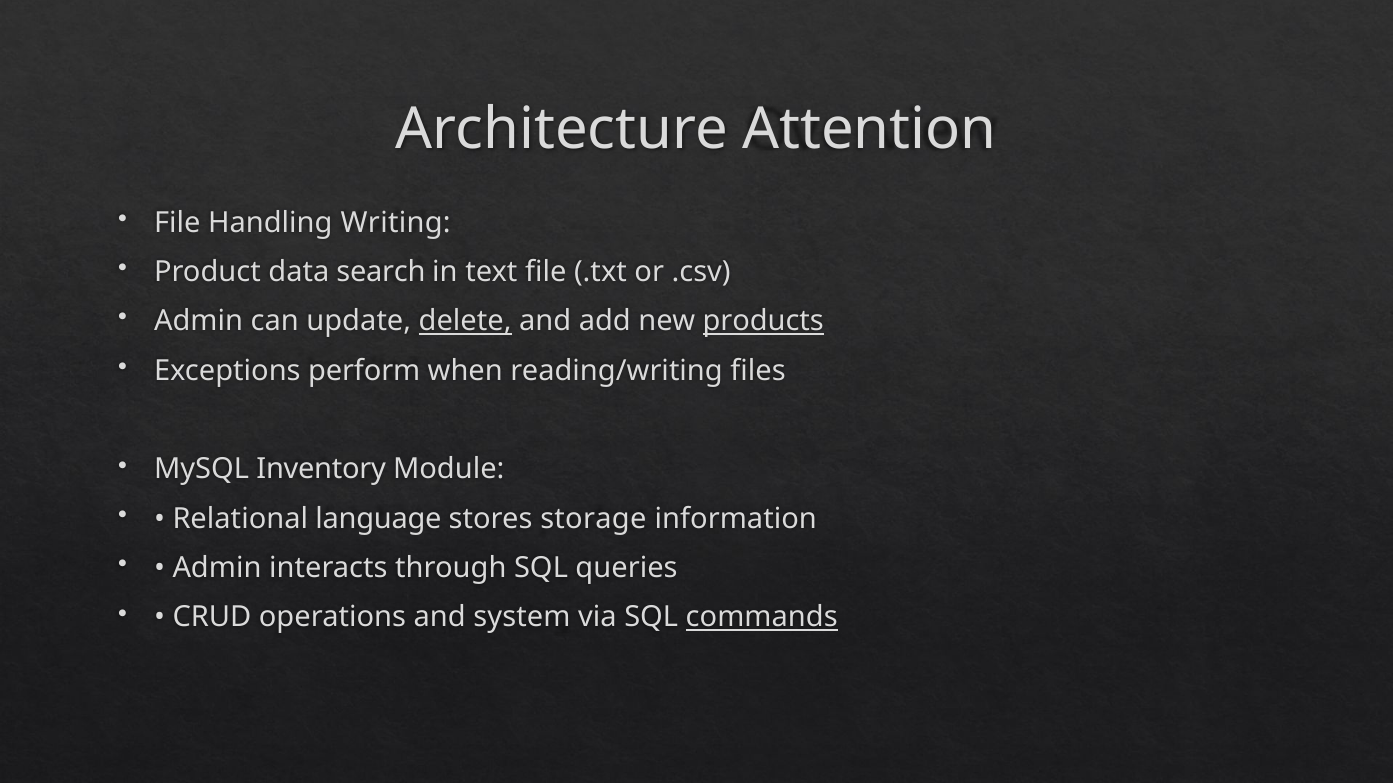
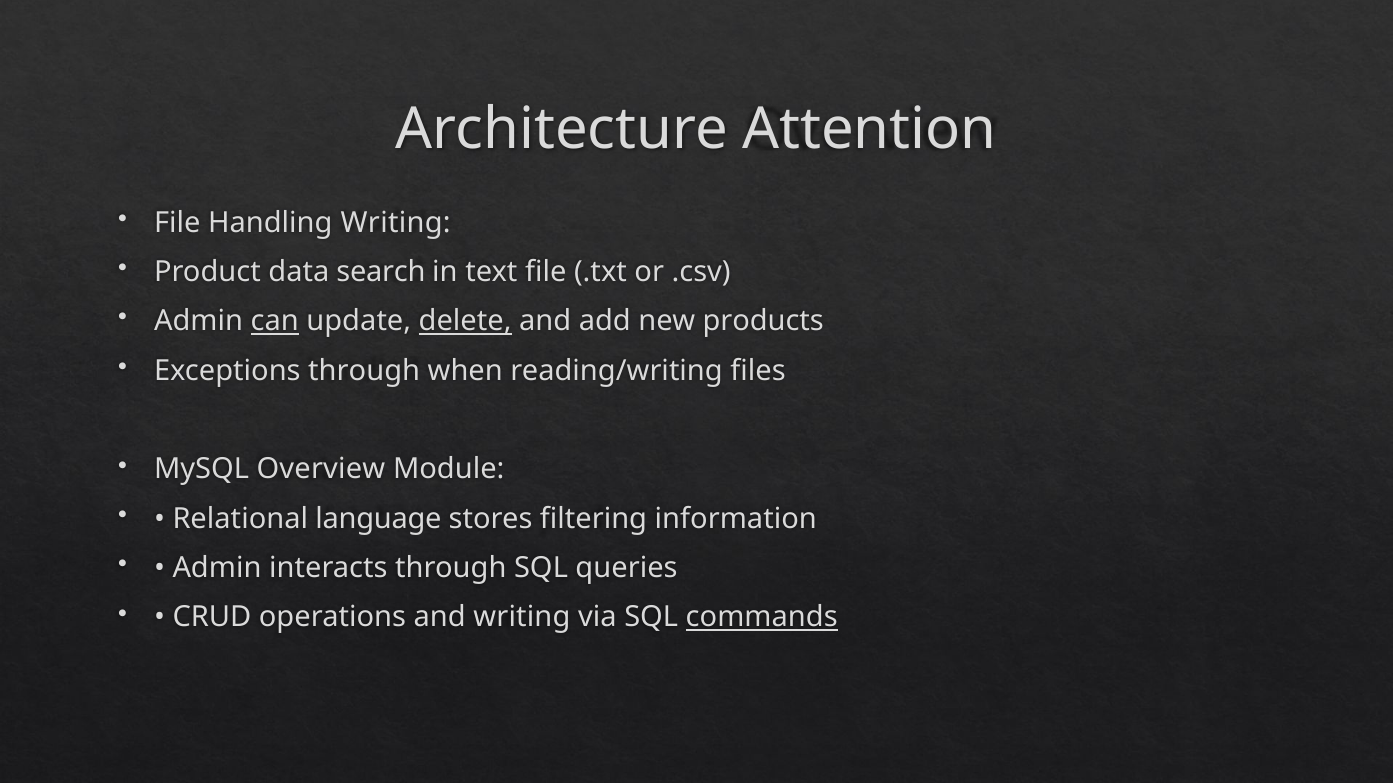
can underline: none -> present (275, 321)
products underline: present -> none (763, 321)
Exceptions perform: perform -> through (364, 371)
Inventory: Inventory -> Overview (321, 470)
storage: storage -> filtering (594, 519)
and system: system -> writing (522, 618)
